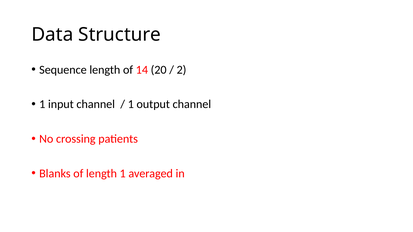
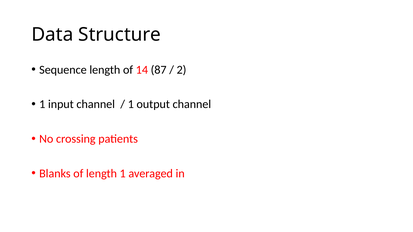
20: 20 -> 87 (159, 70)
